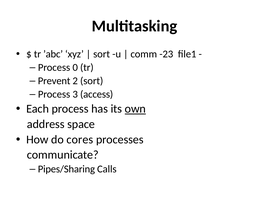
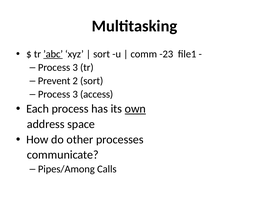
’abc underline: none -> present (53, 54)
0: 0 -> 3 (75, 67)
cores: cores -> other (80, 139)
Pipes/Sharing: Pipes/Sharing -> Pipes/Among (66, 169)
